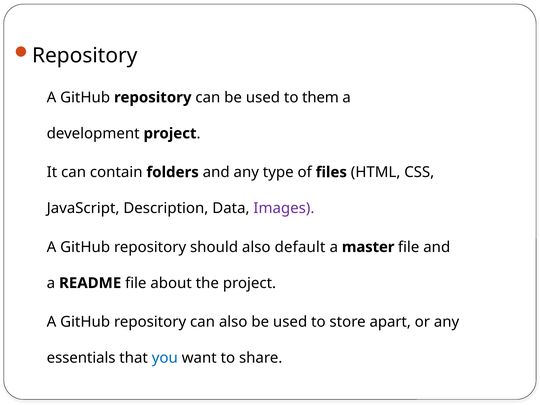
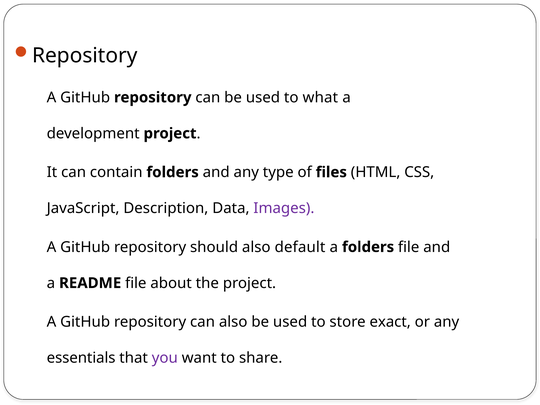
them: them -> what (320, 97)
a master: master -> folders (368, 247)
apart: apart -> exact (390, 322)
you colour: blue -> purple (165, 358)
